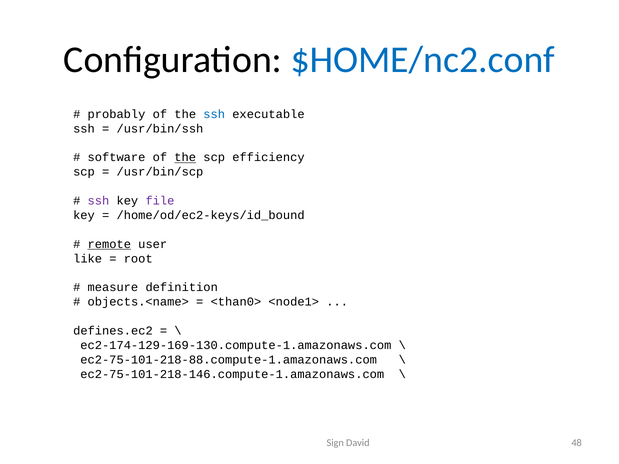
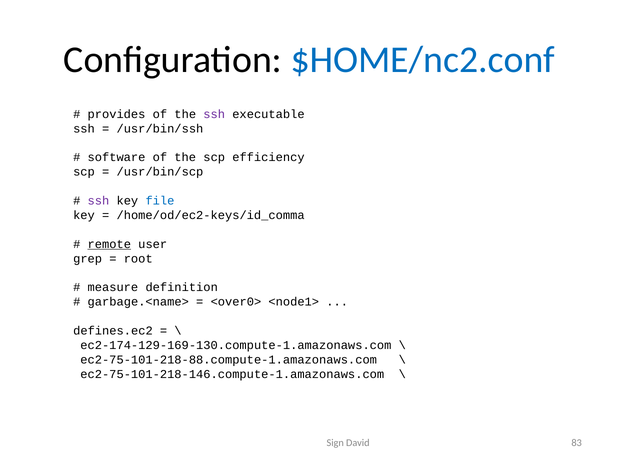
probably: probably -> provides (117, 114)
ssh colour: blue -> purple (214, 114)
the underline: present -> none (185, 158)
file colour: purple -> blue (160, 201)
/home/od/ec2-keys/id_bound: /home/od/ec2-keys/id_bound -> /home/od/ec2-keys/id_comma (211, 215)
like: like -> grep (88, 259)
objects.<name>: objects.<name> -> garbage.<name> (138, 302)
<than0>: <than0> -> <over0> (236, 302)
48: 48 -> 83 (577, 443)
